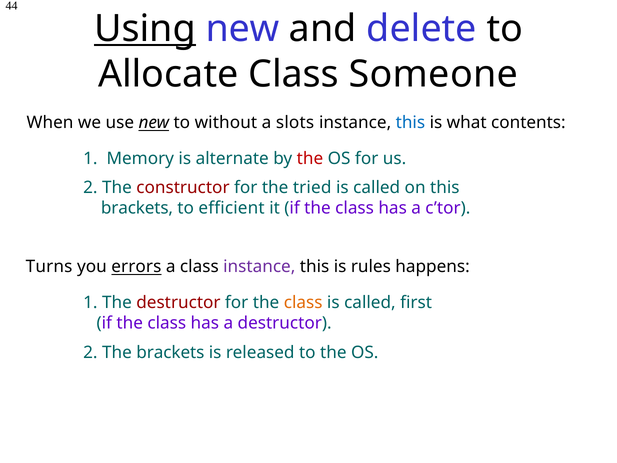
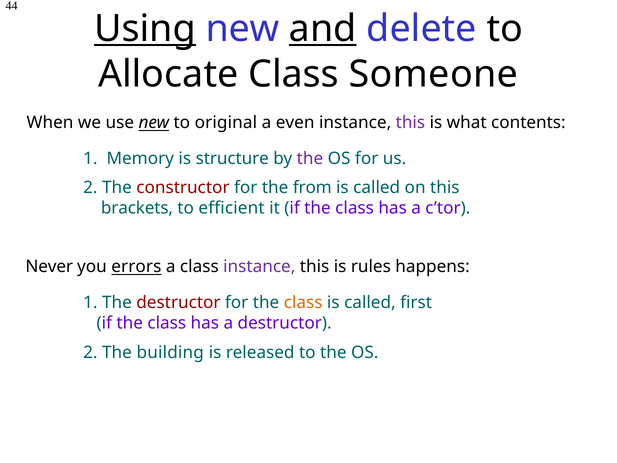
and underline: none -> present (323, 29)
without: without -> original (226, 123)
slots: slots -> even (295, 123)
this colour: blue -> purple (410, 123)
alternate: alternate -> structure (232, 158)
the colour: red -> purple (310, 158)
tried: tried -> from (312, 188)
Turns: Turns -> Never (49, 266)
The brackets: brackets -> building (170, 352)
